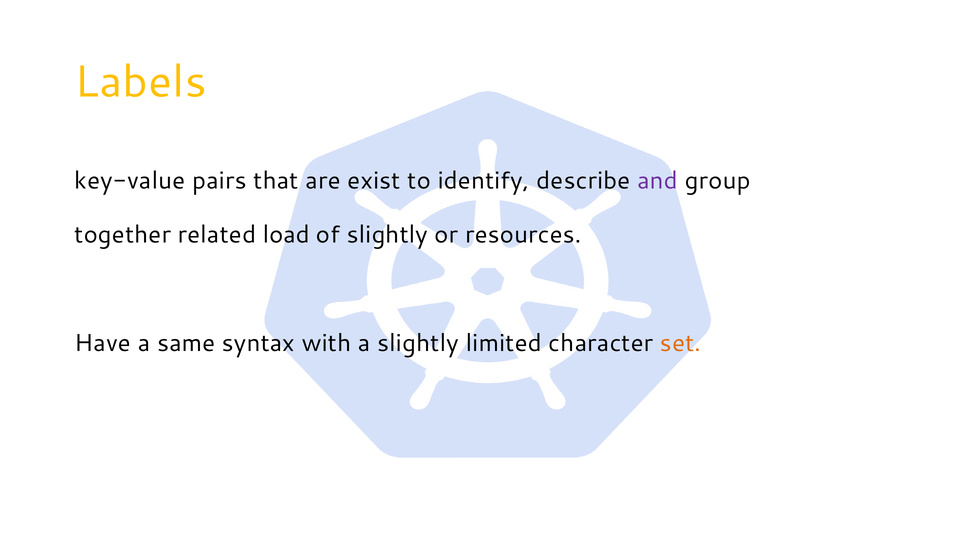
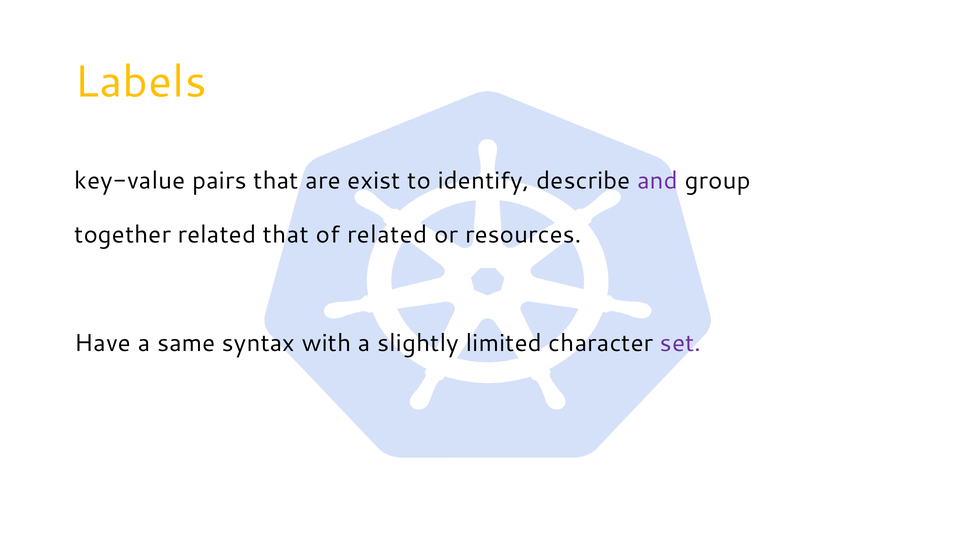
related load: load -> that (286, 235)
of slightly: slightly -> related (387, 235)
set colour: orange -> purple (681, 343)
